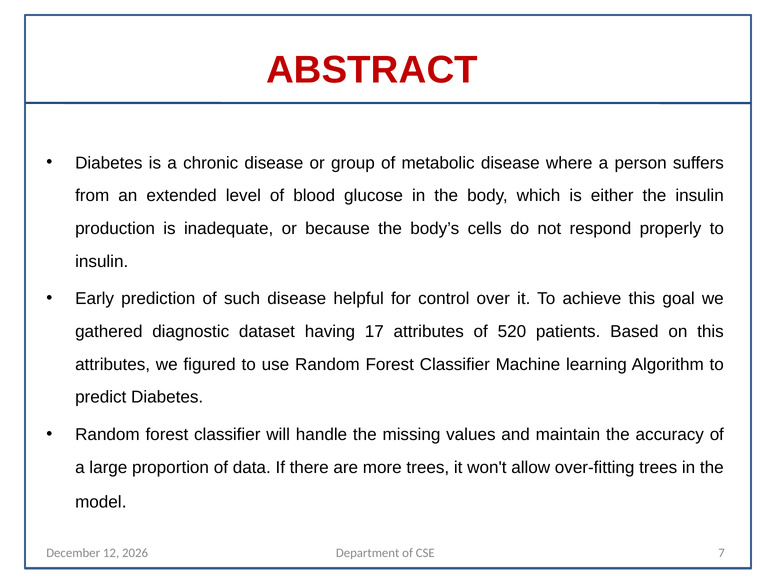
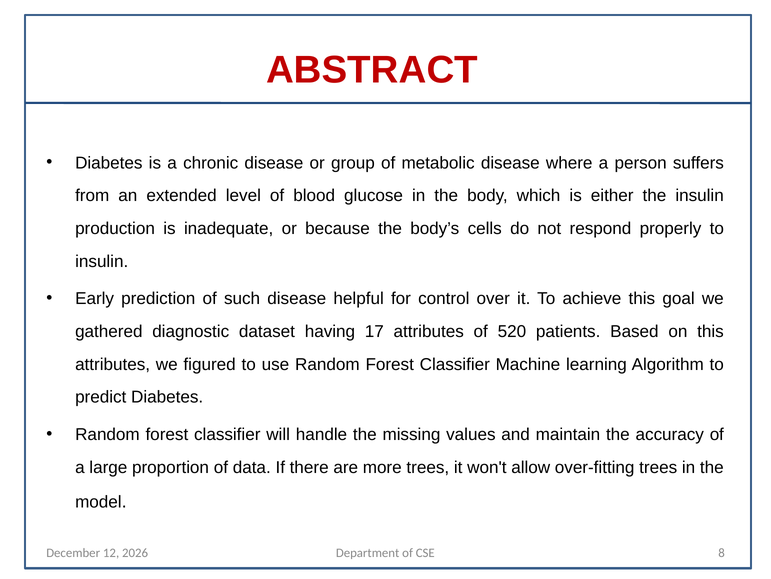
7: 7 -> 8 (722, 552)
